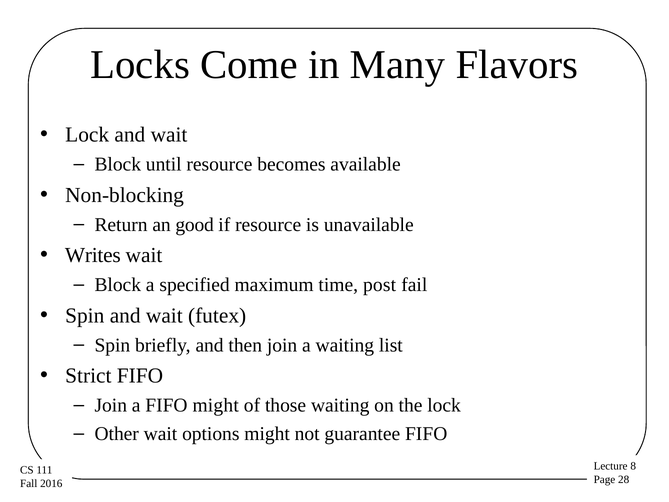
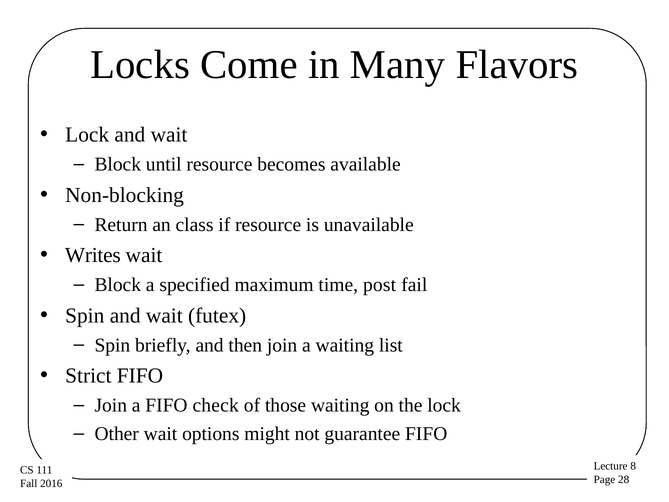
good: good -> class (195, 225)
FIFO might: might -> check (216, 405)
